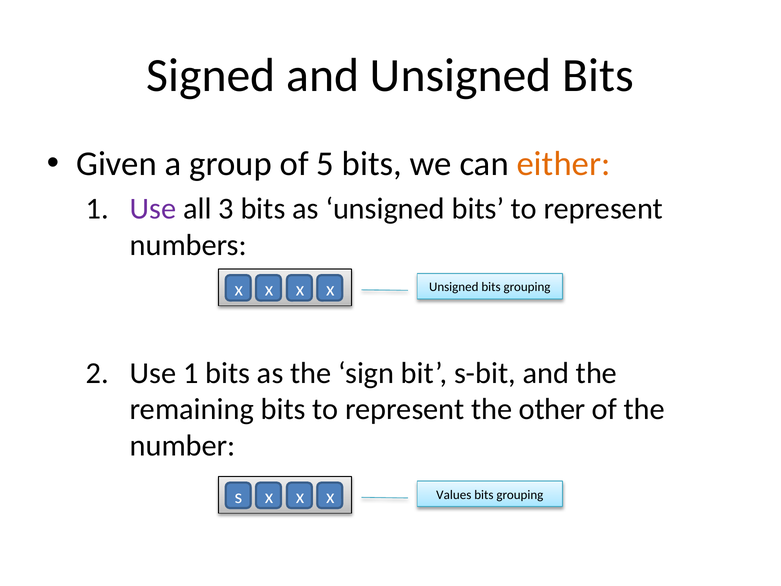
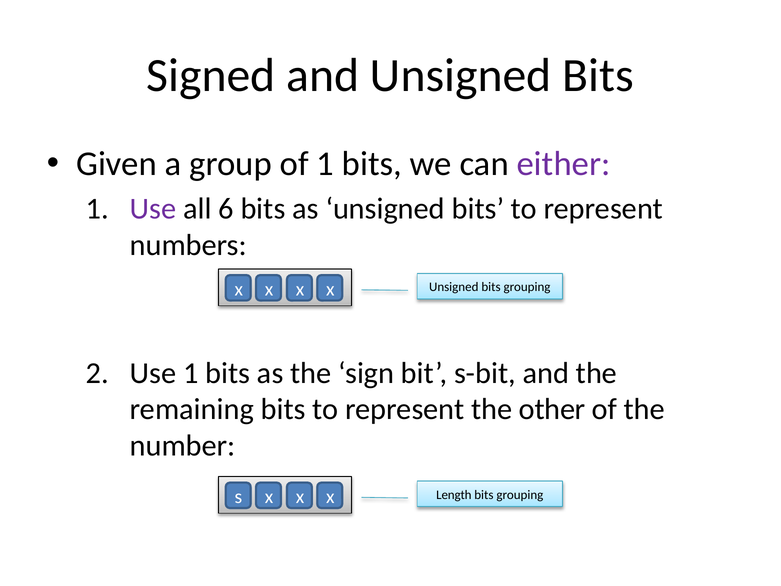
of 5: 5 -> 1 (325, 164)
either colour: orange -> purple (564, 164)
3: 3 -> 6 (226, 209)
Values: Values -> Length (454, 495)
